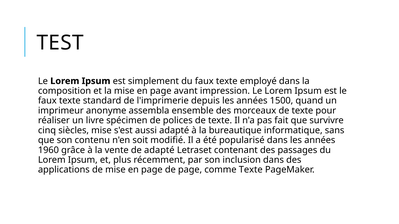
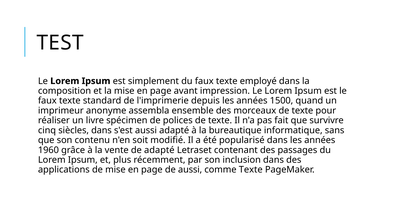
siècles mise: mise -> dans (101, 131)
de page: page -> aussi (190, 170)
